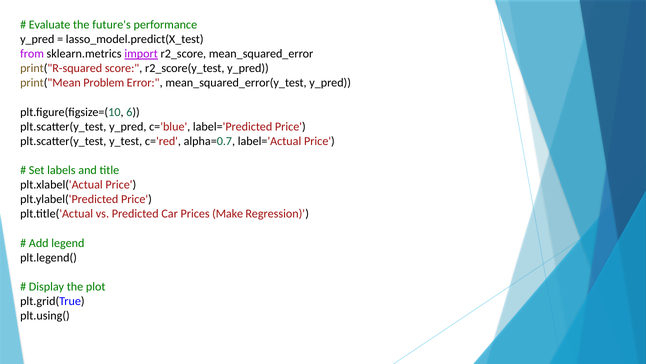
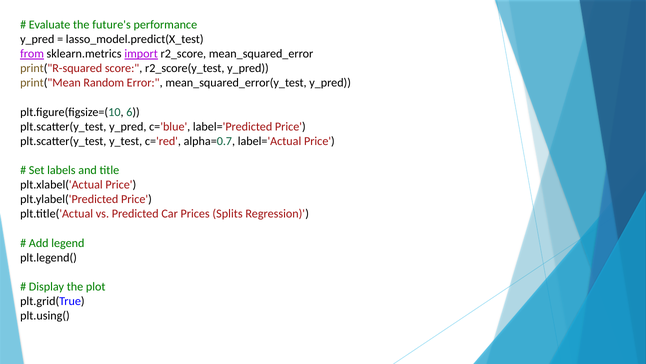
from underline: none -> present (32, 54)
Problem: Problem -> Random (104, 83)
Make: Make -> Splits (228, 214)
